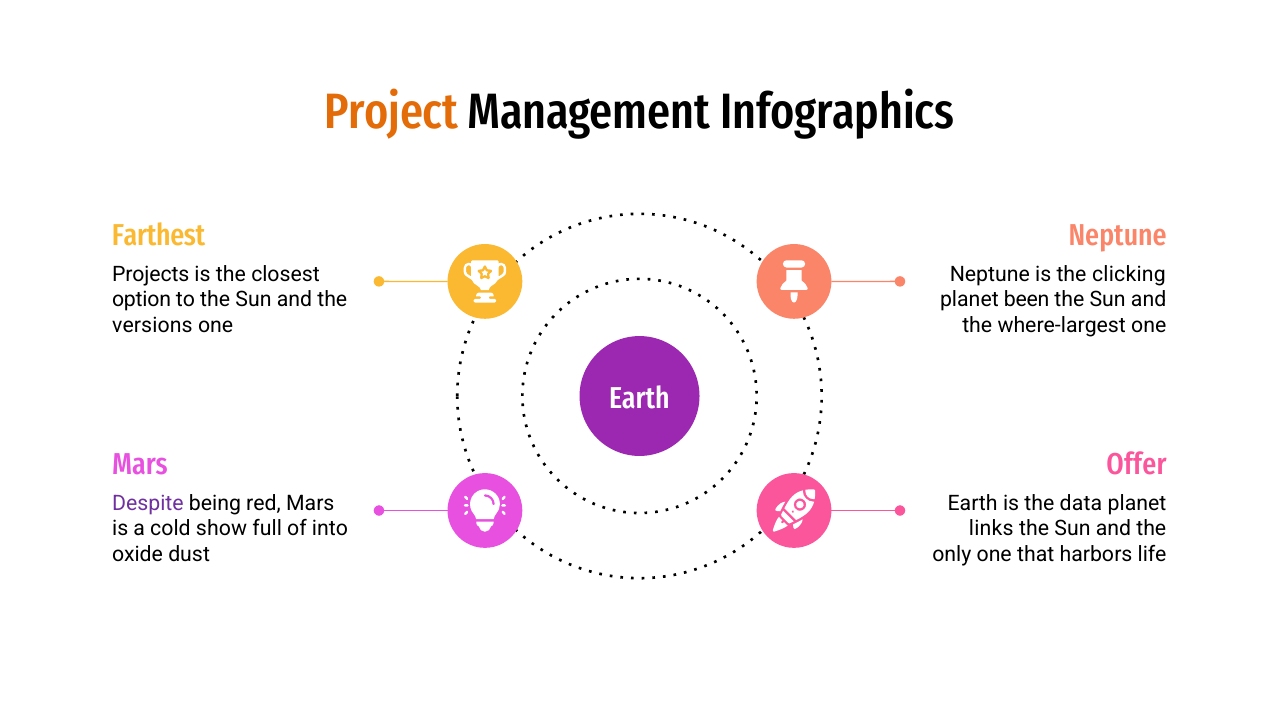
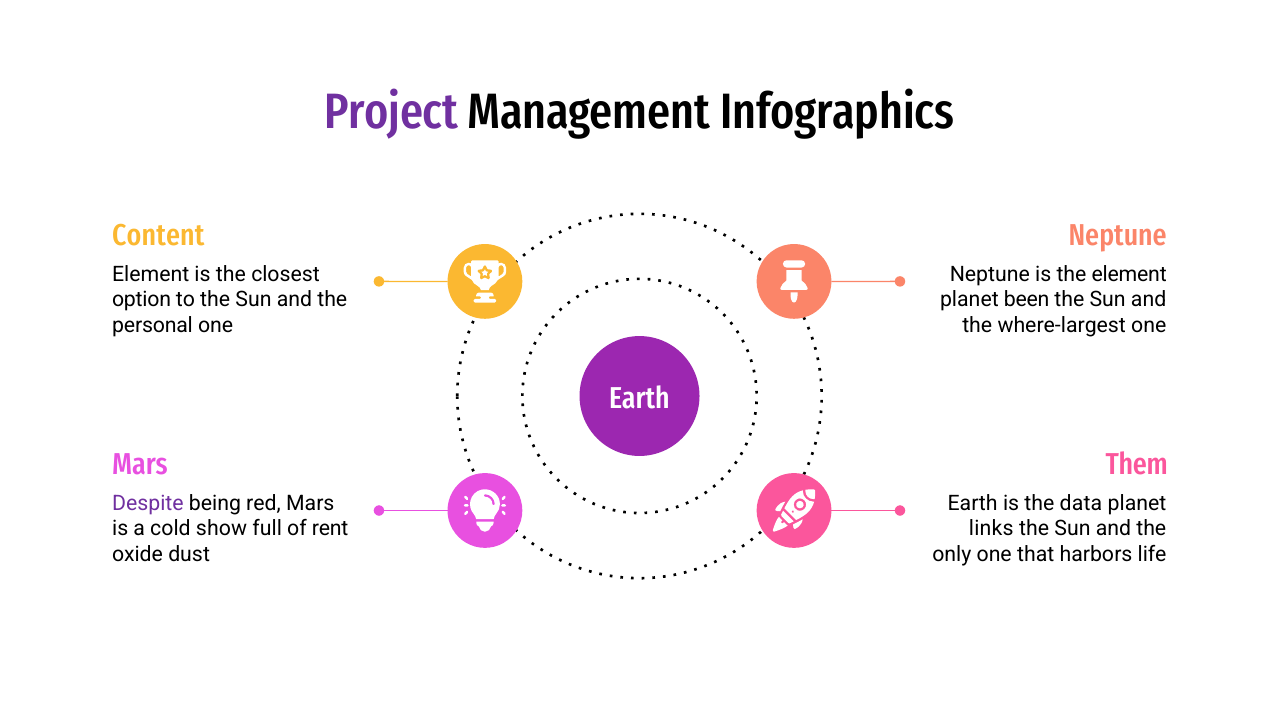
Project colour: orange -> purple (391, 112)
Farthest: Farthest -> Content (158, 236)
Projects: Projects -> Element (151, 274)
the clicking: clicking -> element (1129, 274)
versions: versions -> personal (153, 325)
Offer: Offer -> Them (1137, 465)
into: into -> rent (330, 529)
